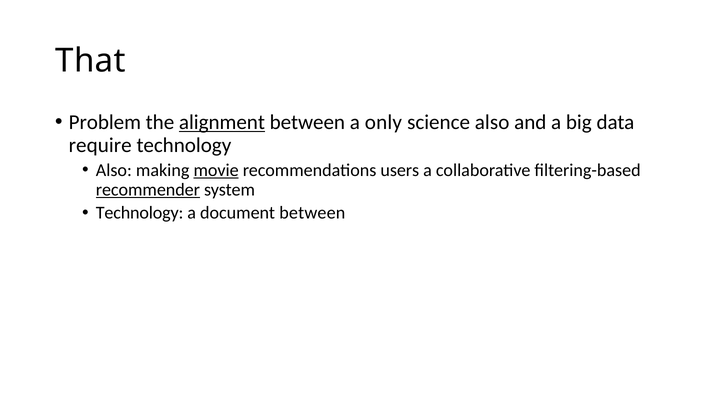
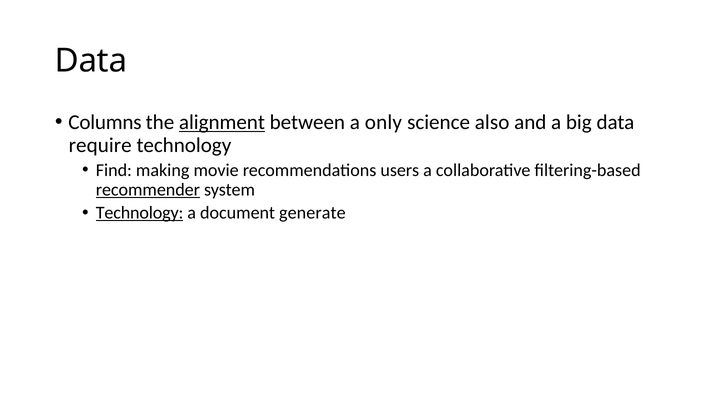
That: That -> Data (91, 61)
Problem: Problem -> Columns (105, 122)
Also: Also -> Find (114, 170)
movie underline: present -> none (216, 170)
Technology underline: none -> present (140, 213)
document between: between -> generate (312, 213)
